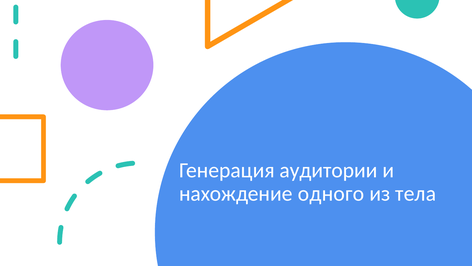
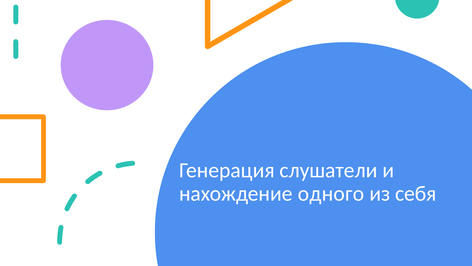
аудитории: аудитории -> слушатели (329, 170)
тела: тела -> себя (416, 193)
